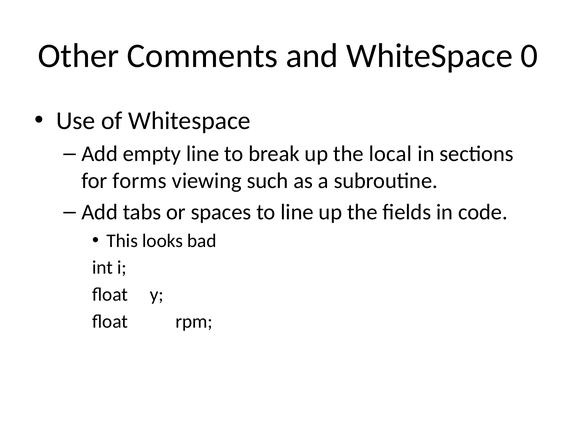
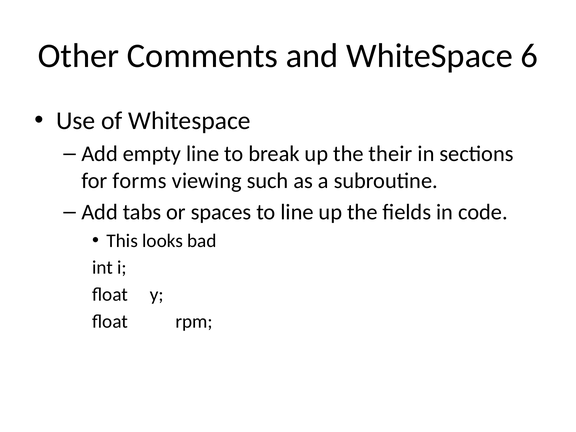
0: 0 -> 6 (529, 56)
local: local -> their (390, 154)
